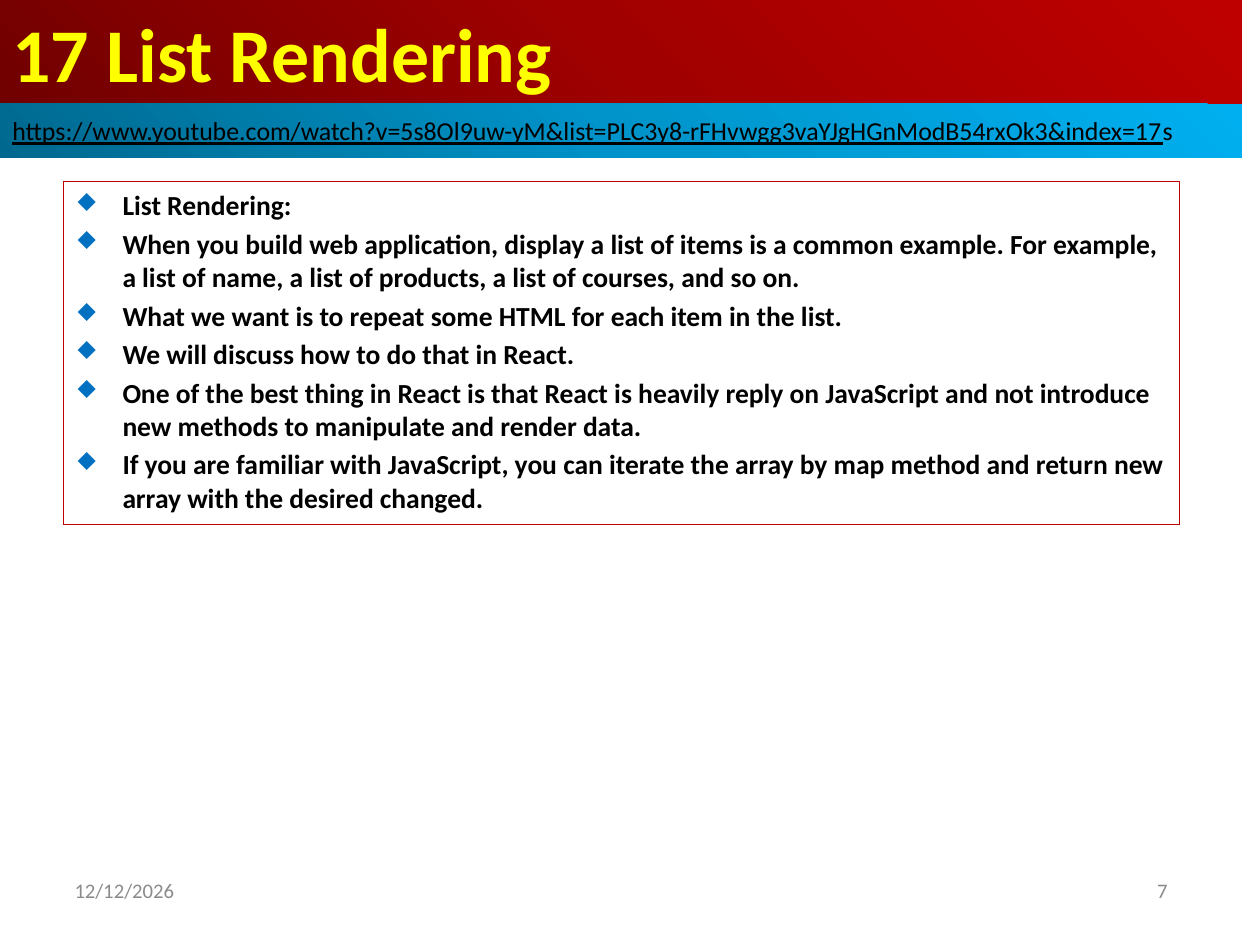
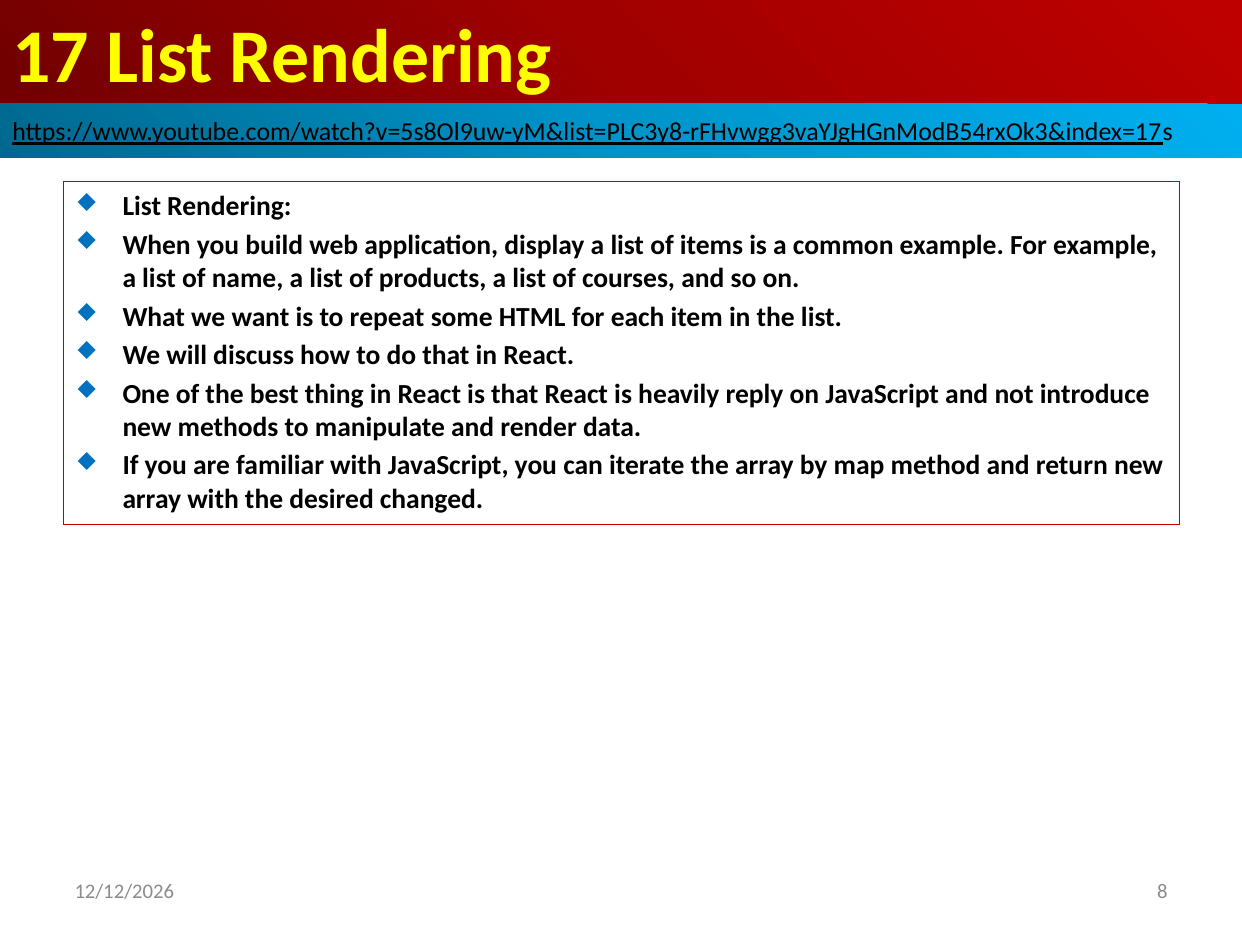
7: 7 -> 8 (1162, 892)
